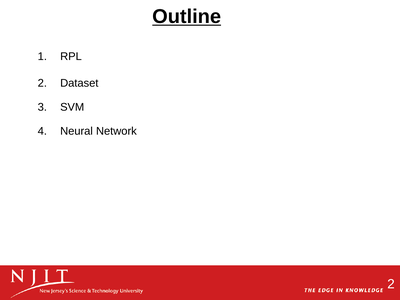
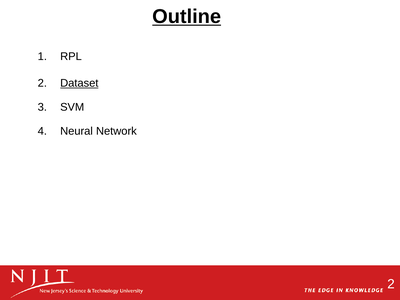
Dataset underline: none -> present (79, 83)
